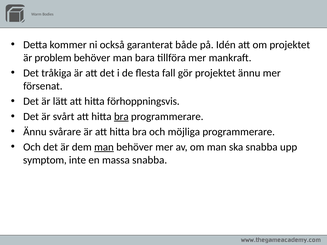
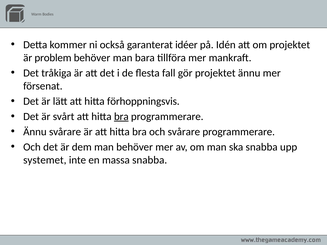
både: både -> idéer (186, 45)
och möjliga: möjliga -> svårare (184, 132)
man underline: present -> none (104, 147)
symptom: symptom -> systemet (45, 160)
